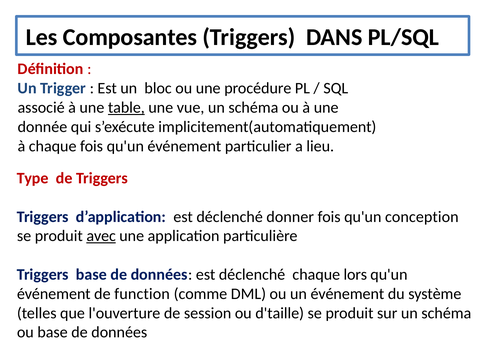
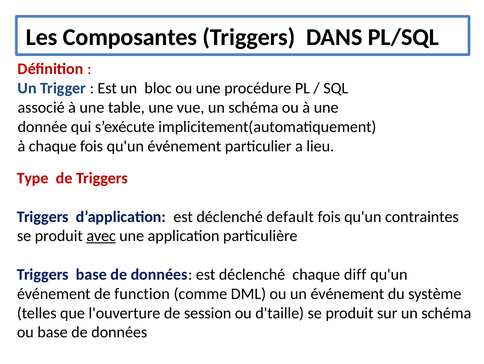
table underline: present -> none (126, 107)
donner: donner -> default (290, 217)
conception: conception -> contraintes (422, 217)
lors: lors -> diff (355, 274)
